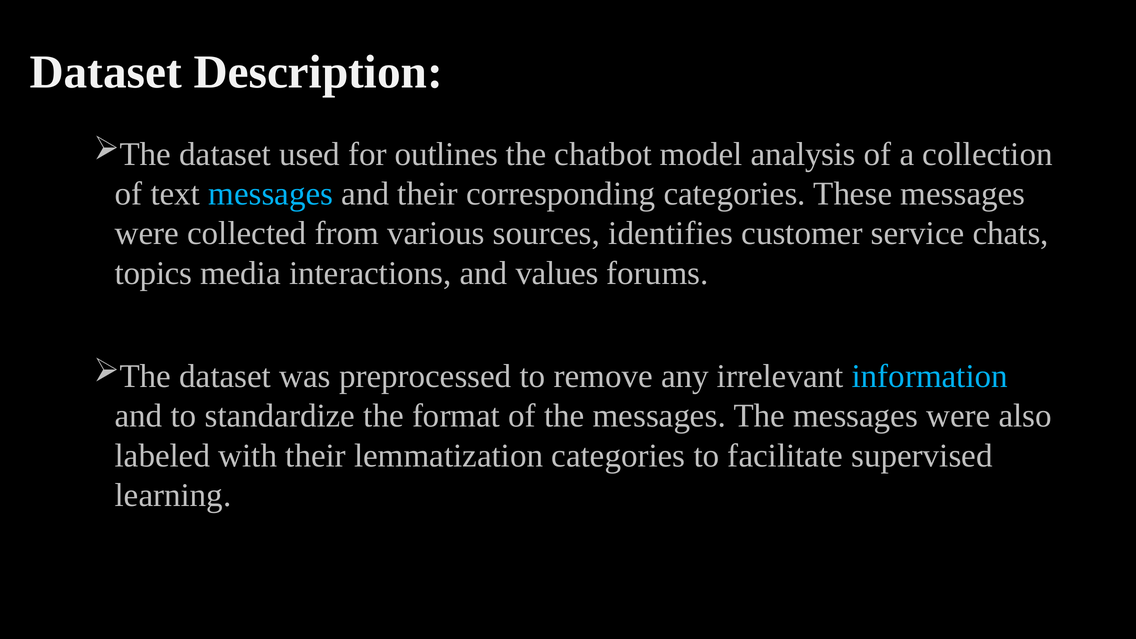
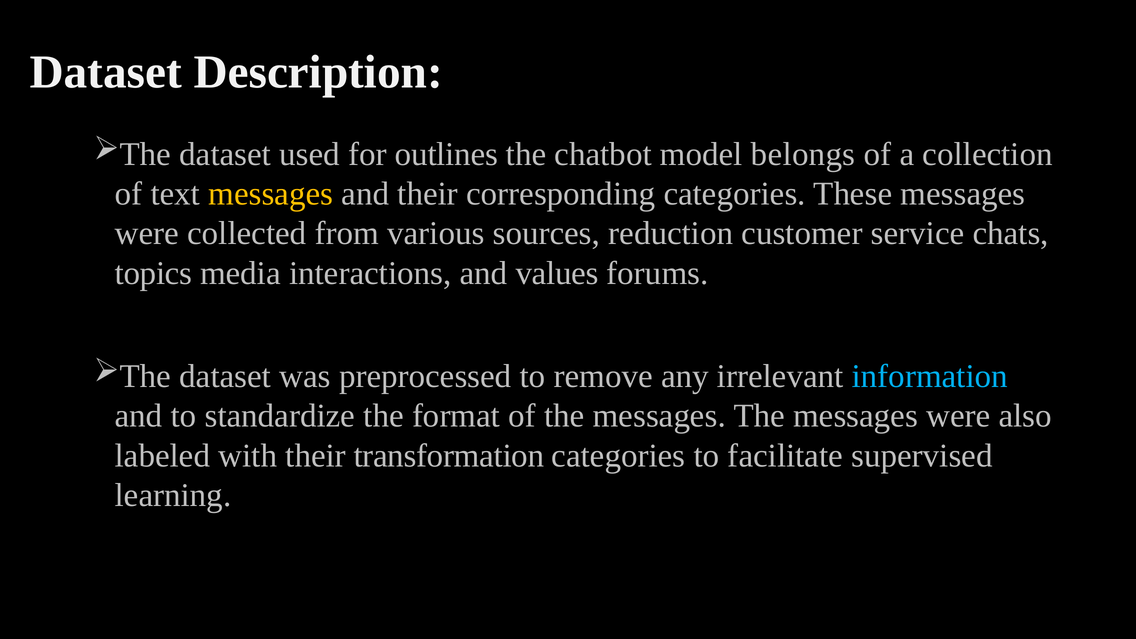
analysis: analysis -> belongs (803, 154)
messages colour: light blue -> yellow (271, 194)
identifies: identifies -> reduction (671, 233)
lemmatization: lemmatization -> transformation (449, 456)
